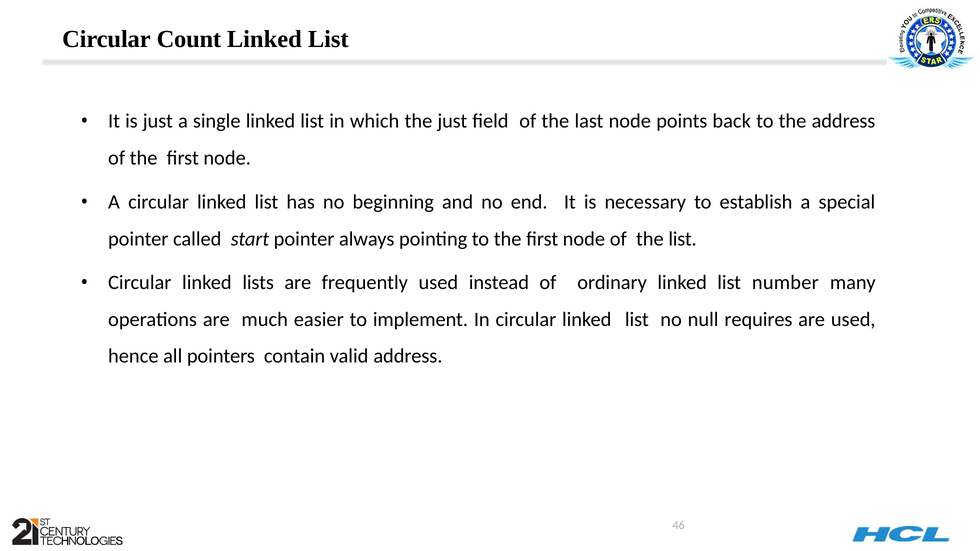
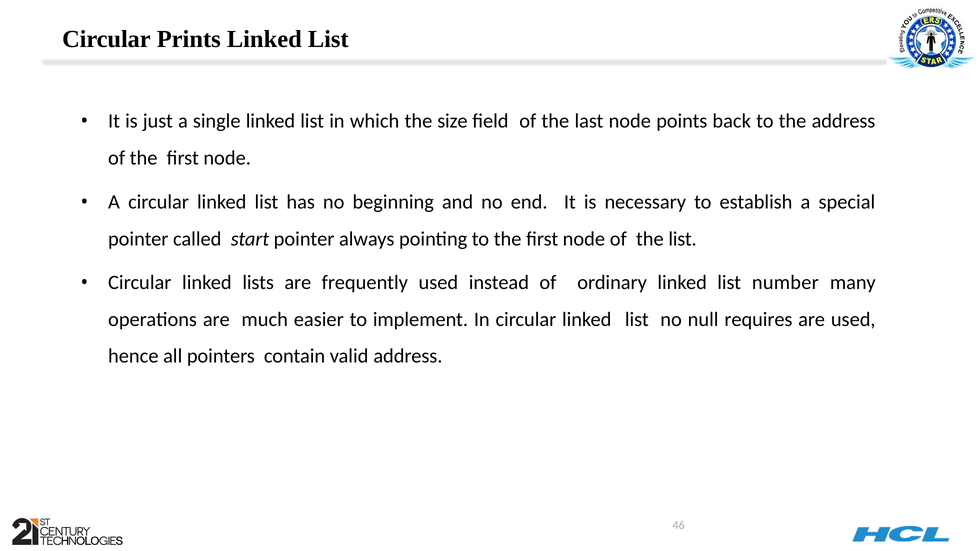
Count: Count -> Prints (189, 39)
the just: just -> size (452, 121)
